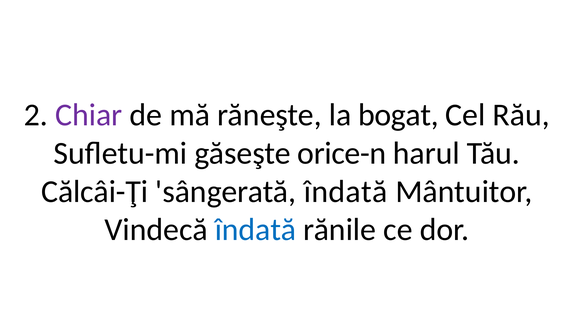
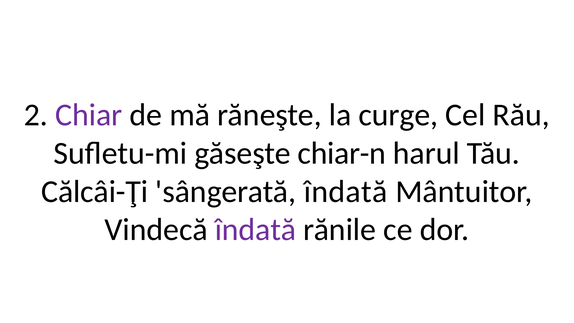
bogat: bogat -> curge (398, 115)
orice-n: orice-n -> chiar-n (342, 153)
îndată colour: blue -> purple (256, 230)
